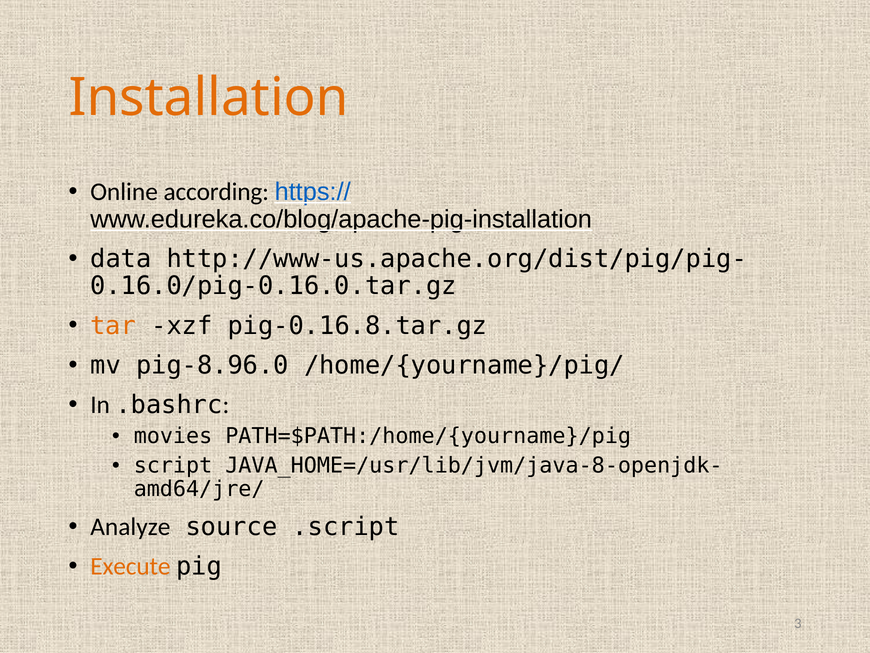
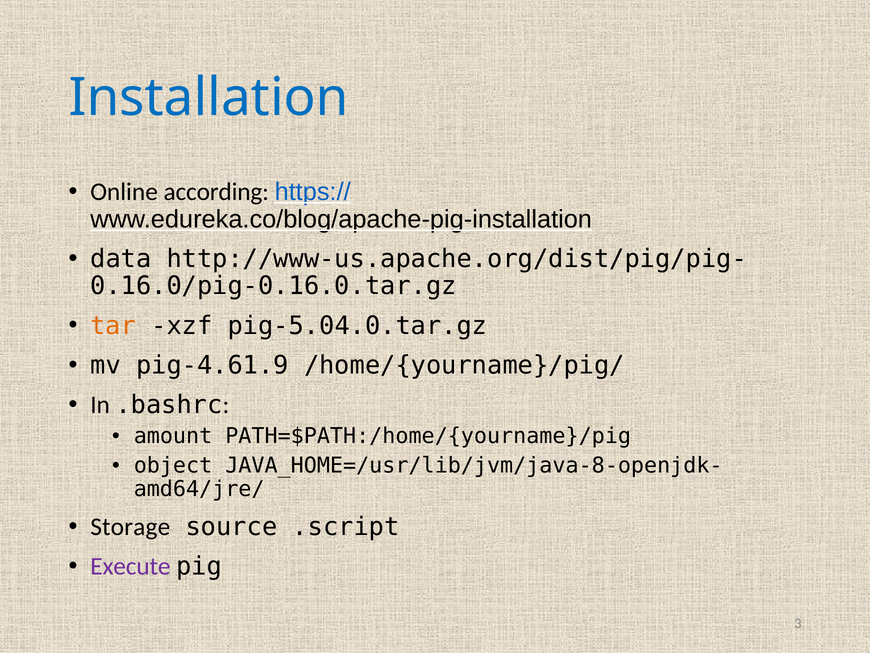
Installation colour: orange -> blue (209, 97)
pig-0.16.8.tar.gz: pig-0.16.8.tar.gz -> pig-5.04.0.tar.gz (357, 325)
pig-8.96.0: pig-8.96.0 -> pig-4.61.9 (212, 365)
movies: movies -> amount (173, 436)
script: script -> object (173, 465)
Analyze: Analyze -> Storage (130, 526)
Execute colour: orange -> purple (130, 566)
